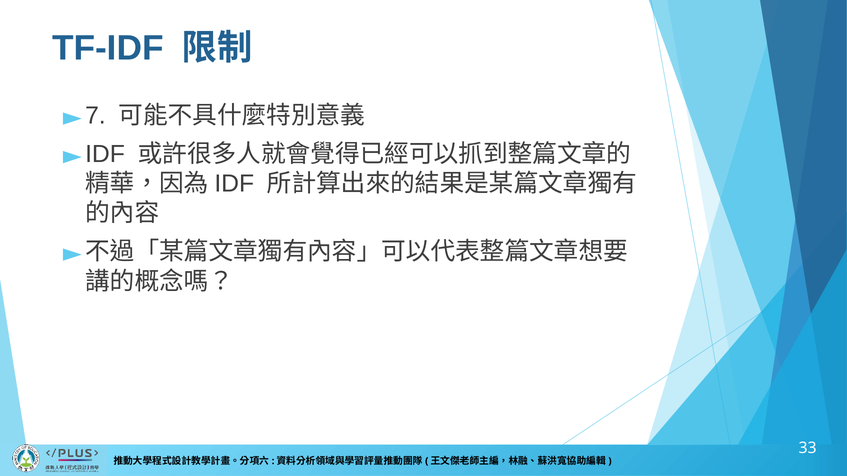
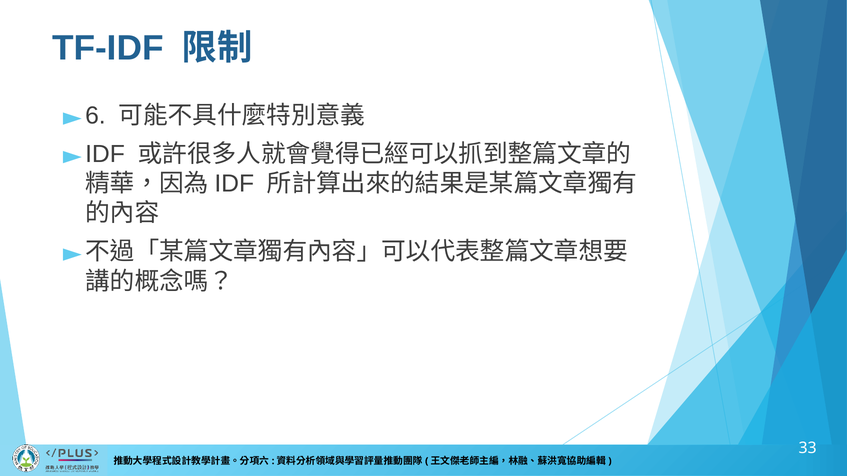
7: 7 -> 6 (95, 116)
